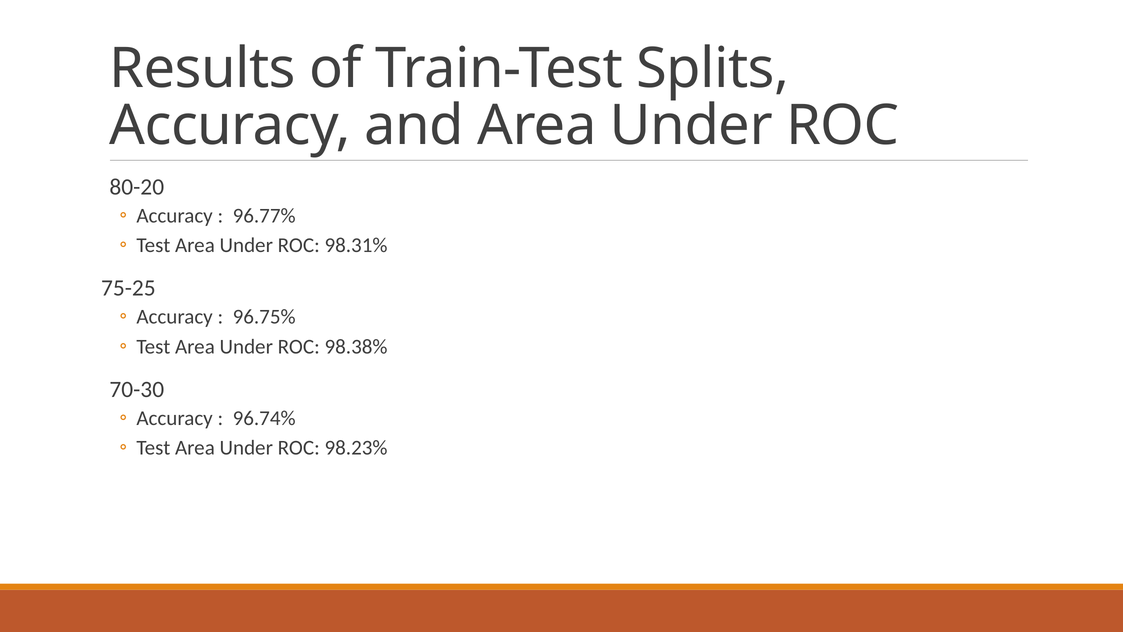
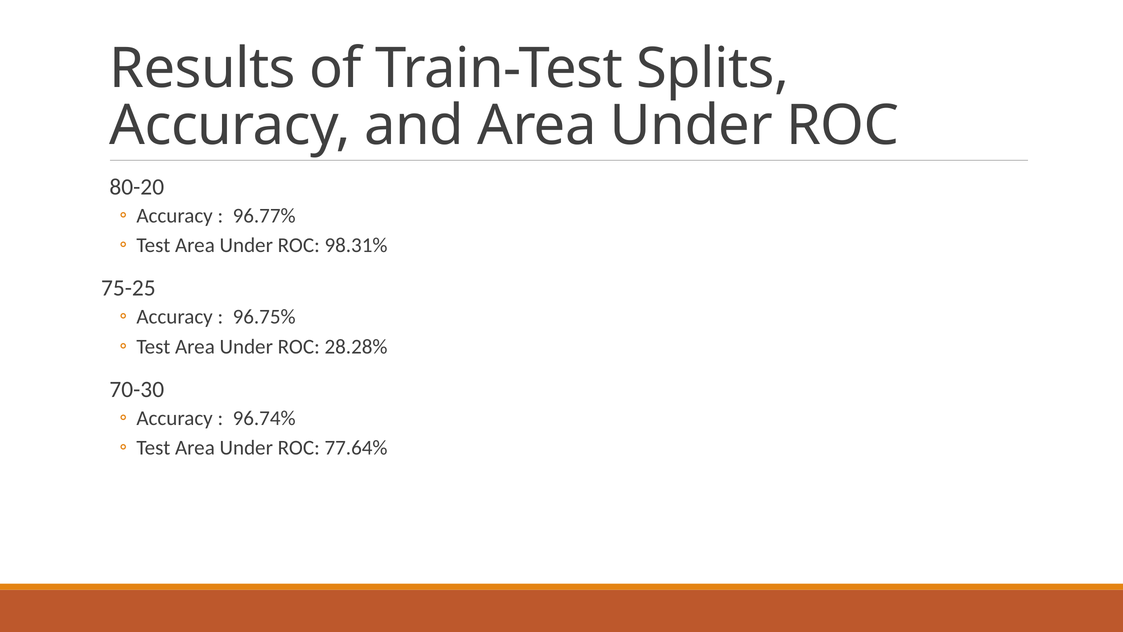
98.38%: 98.38% -> 28.28% (356, 346)
98.23%: 98.23% -> 77.64% (356, 448)
